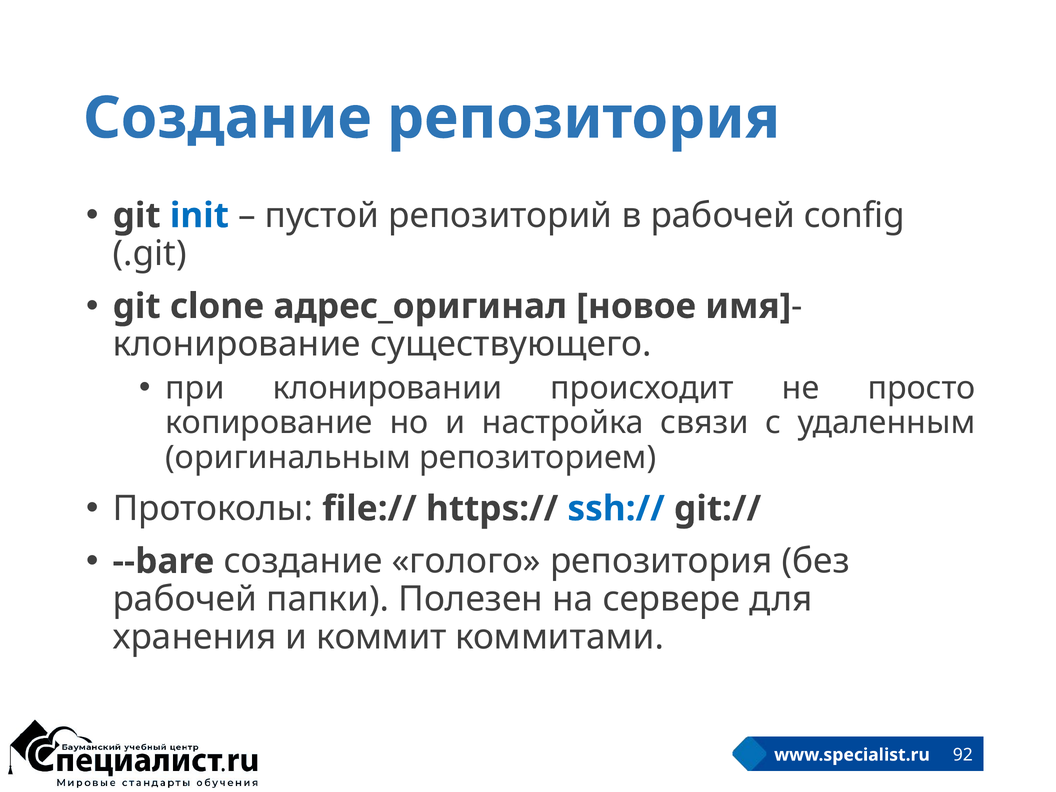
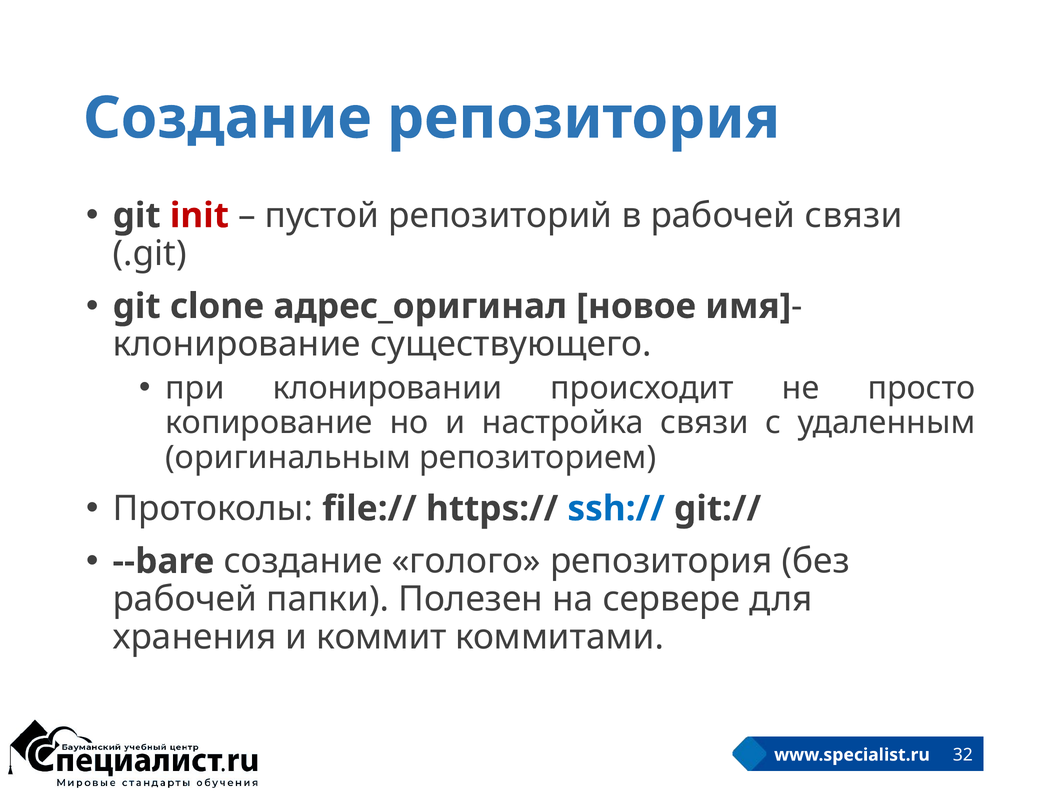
init colour: blue -> red (199, 216)
рабочей config: config -> связи (854, 216)
92: 92 -> 32 (963, 755)
